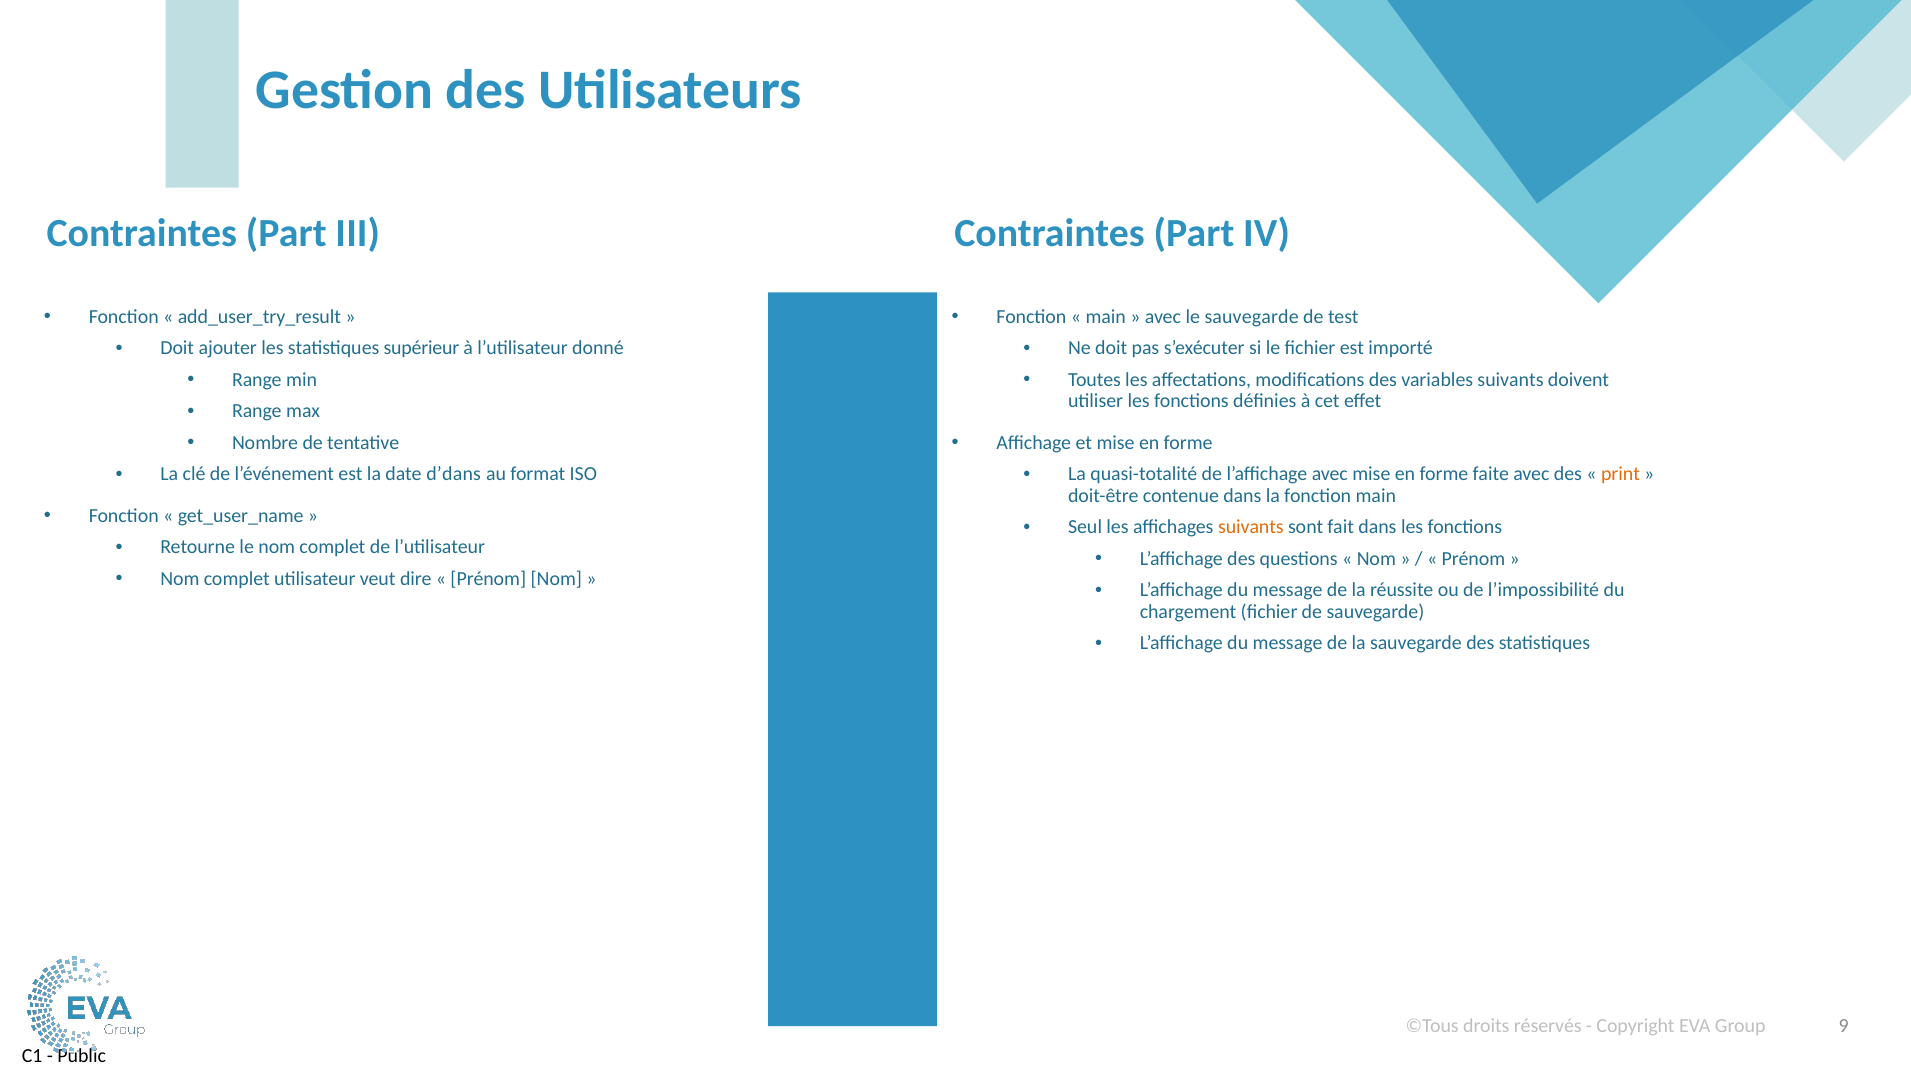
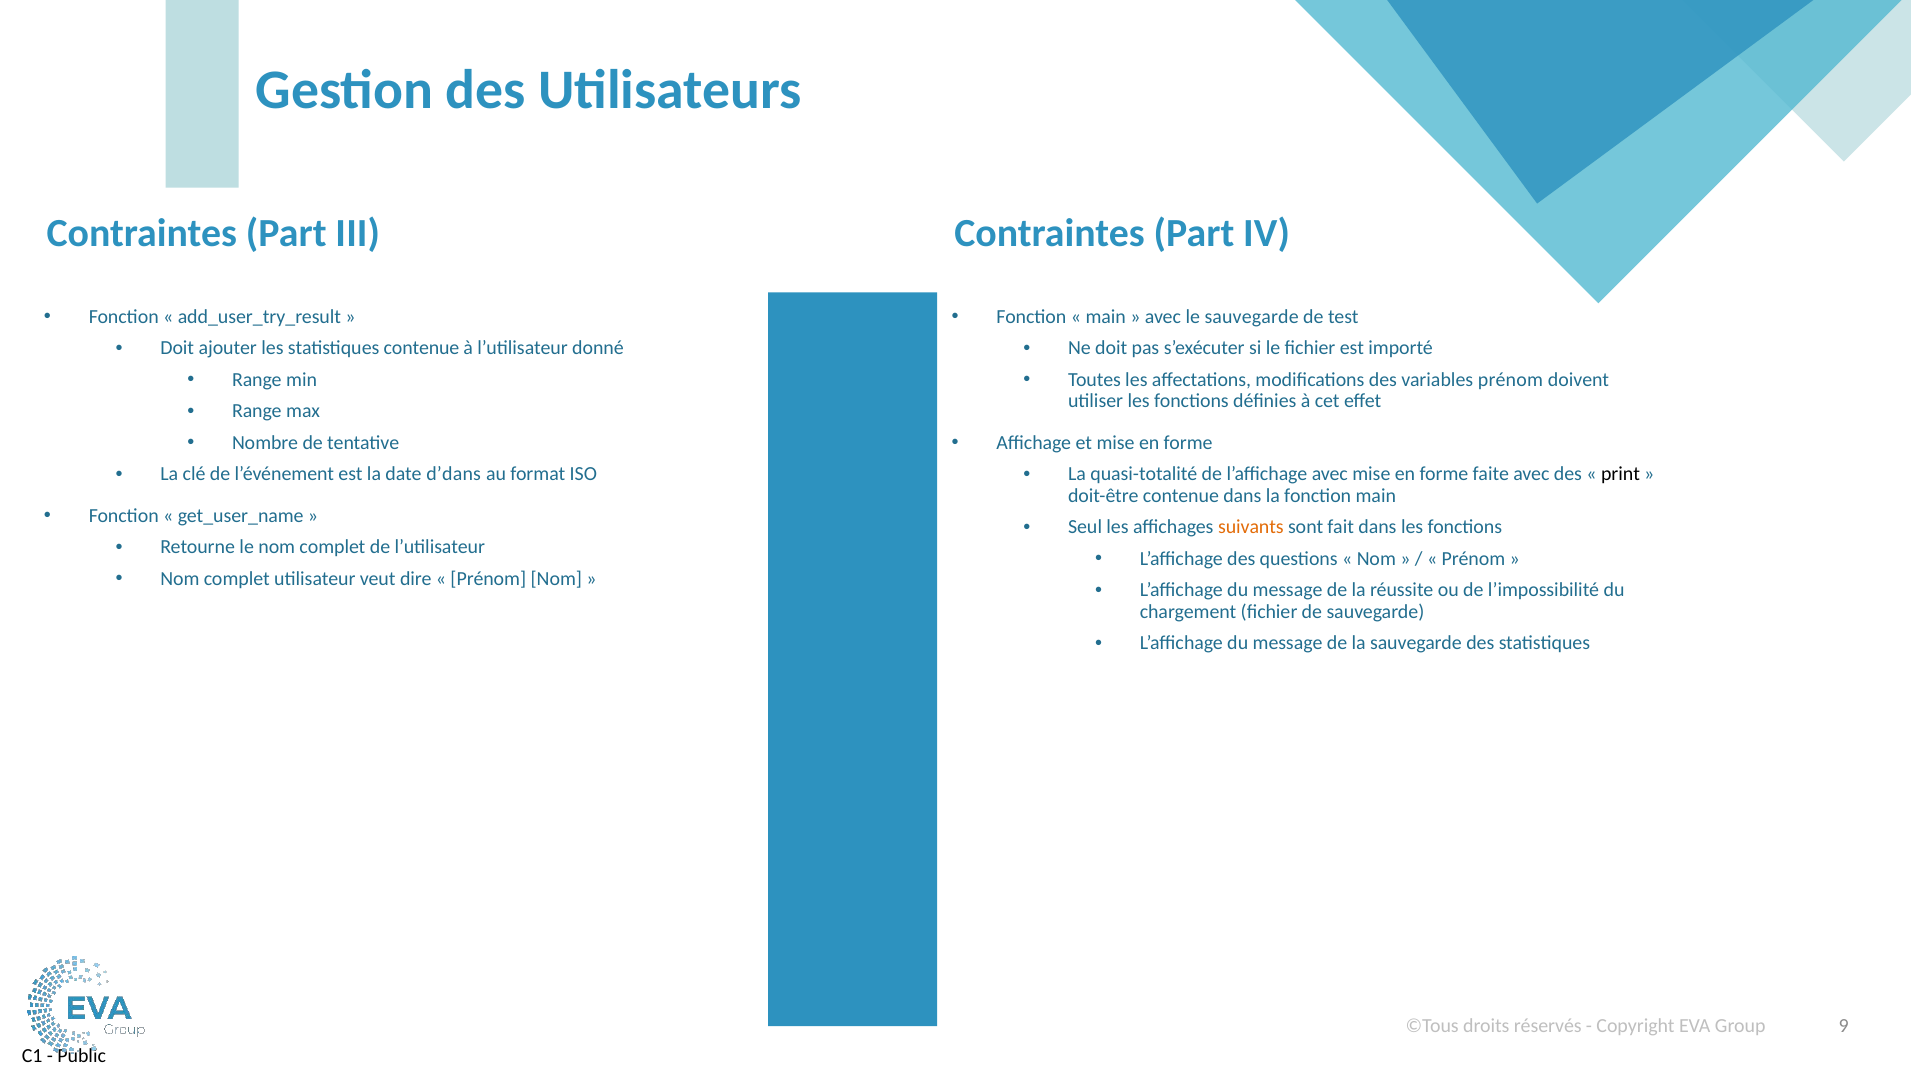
statistiques supérieur: supérieur -> contenue (421, 348)
variables suivants: suivants -> prénom (1510, 380)
print colour: orange -> black (1620, 474)
